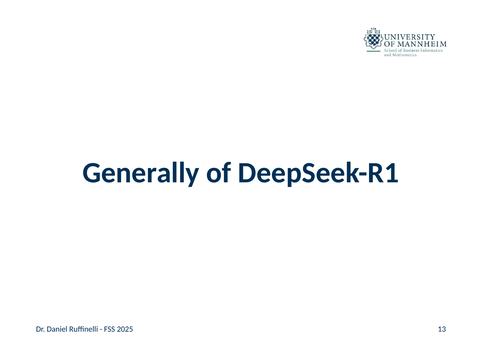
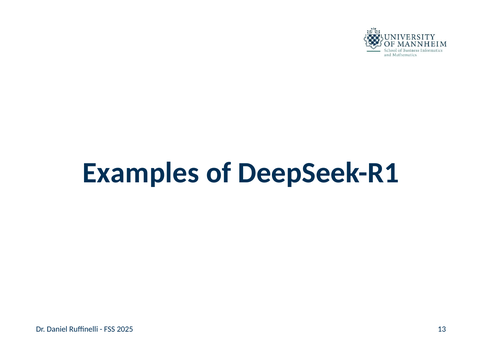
Generally: Generally -> Examples (141, 173)
